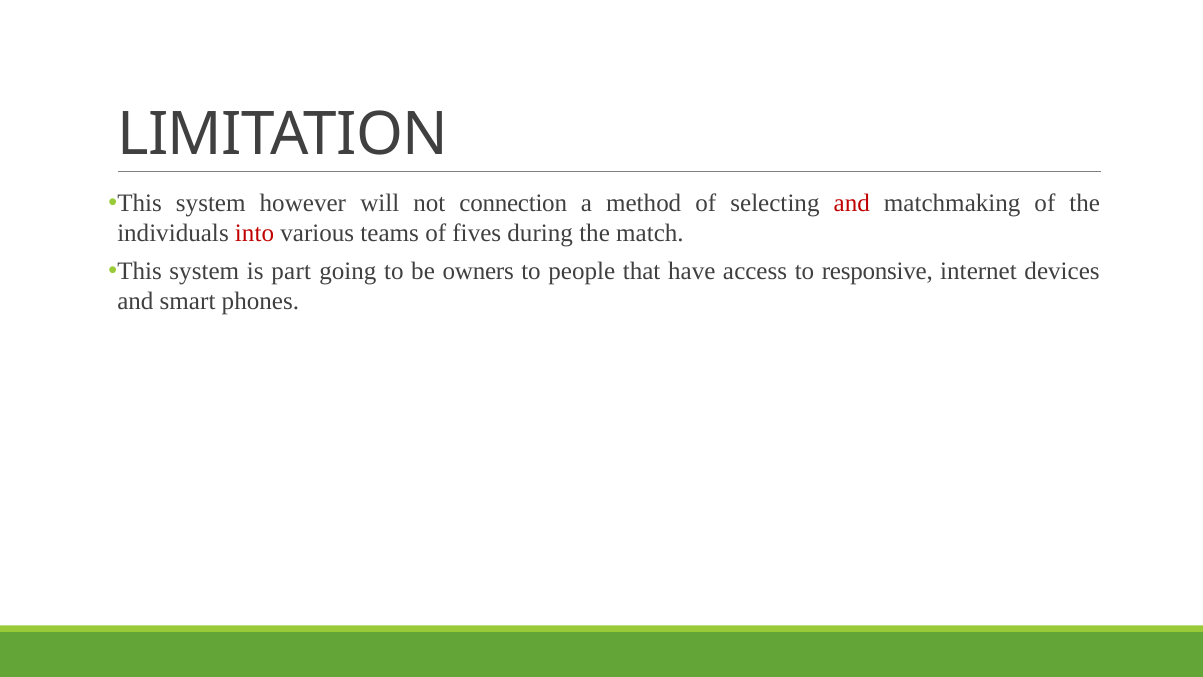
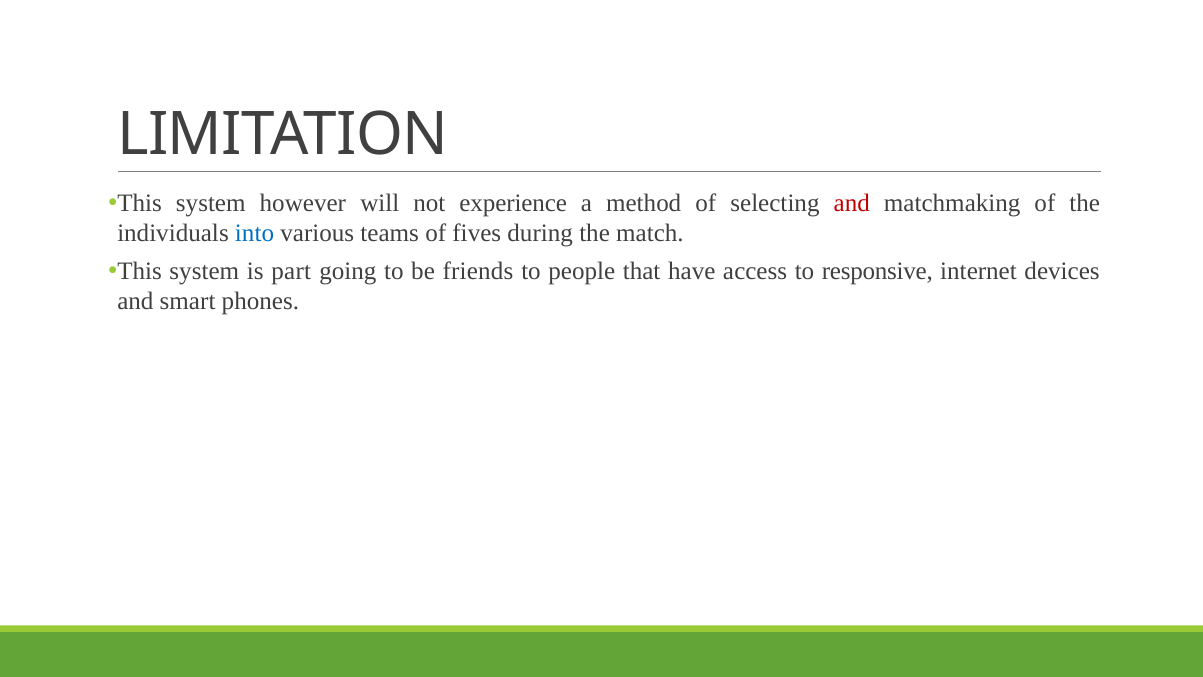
connection: connection -> experience (513, 203)
into colour: red -> blue (255, 234)
owners: owners -> friends (478, 271)
